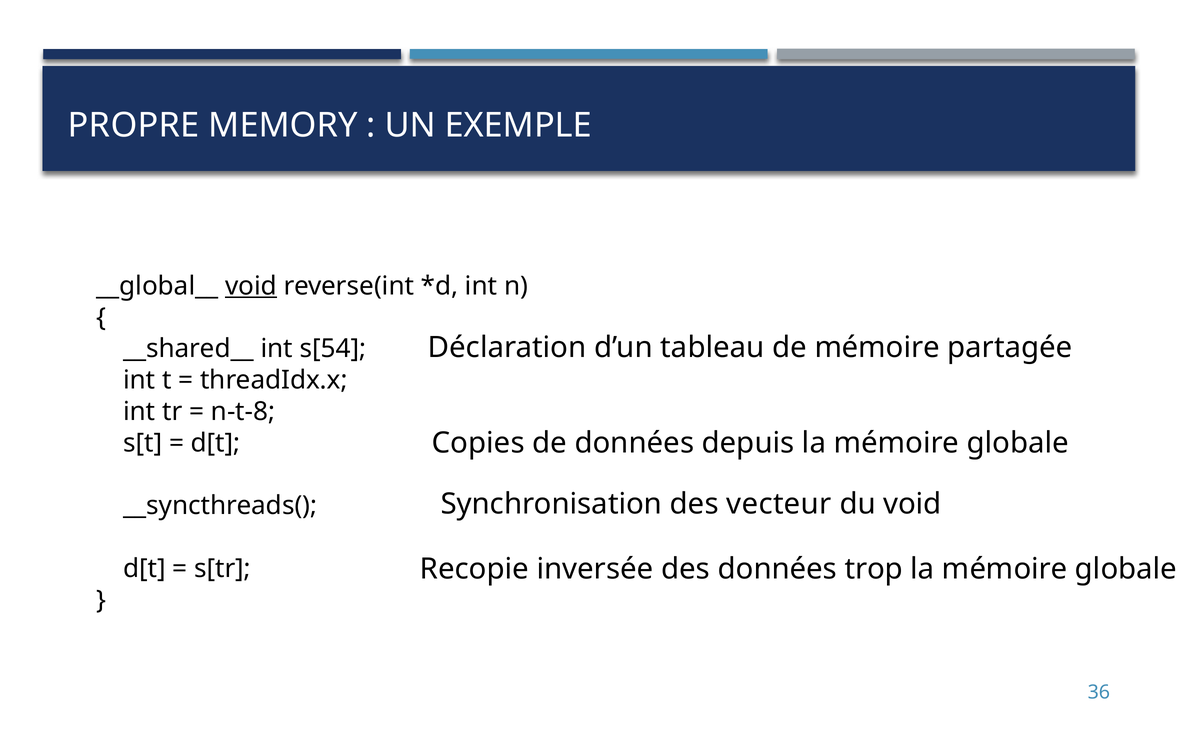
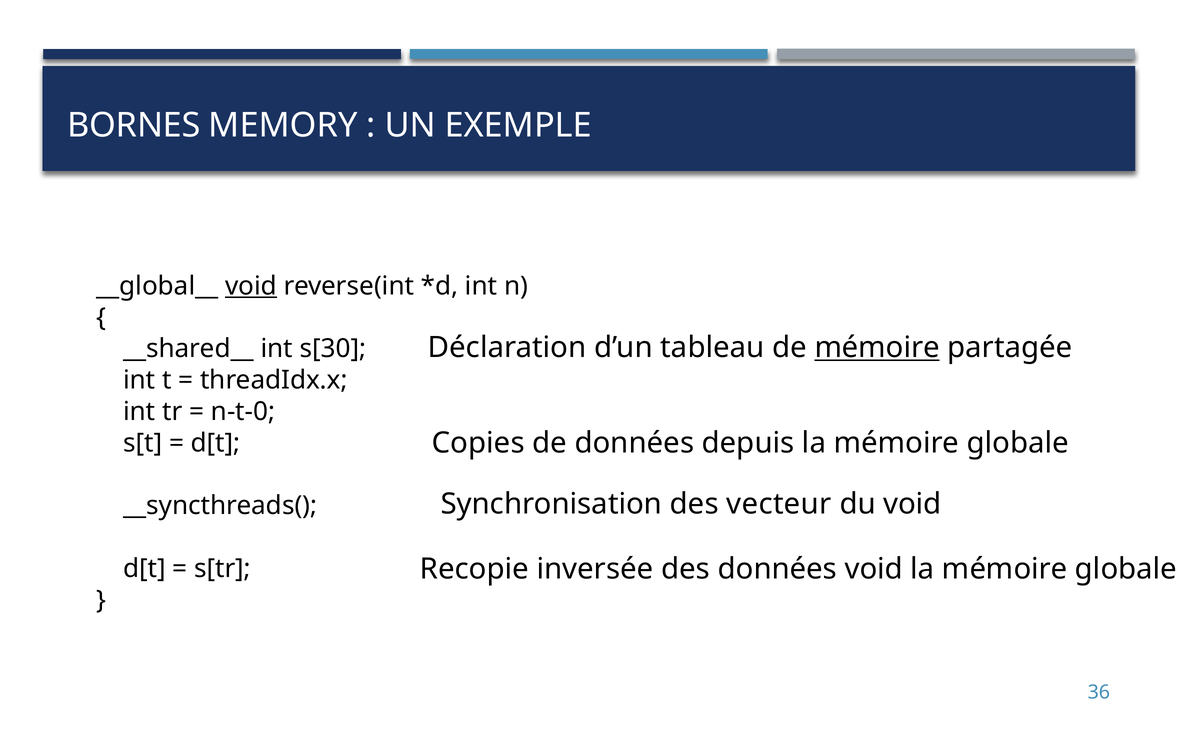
PROPRE: PROPRE -> BORNES (134, 125)
mémoire underline: none -> present (877, 348)
s[54: s[54 -> s[30 (333, 349)
n-t-8: n-t-8 -> n-t-0 (243, 412)
données trop: trop -> void (874, 569)
